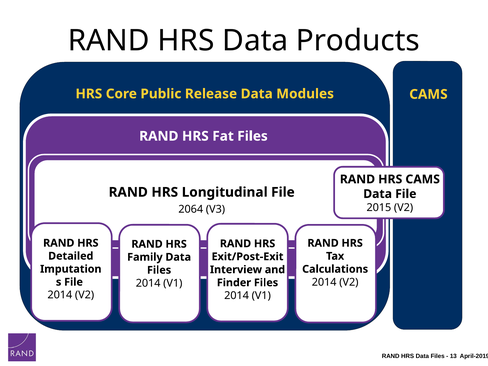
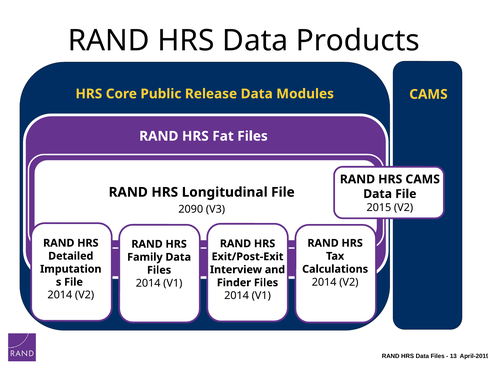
2064: 2064 -> 2090 (191, 209)
